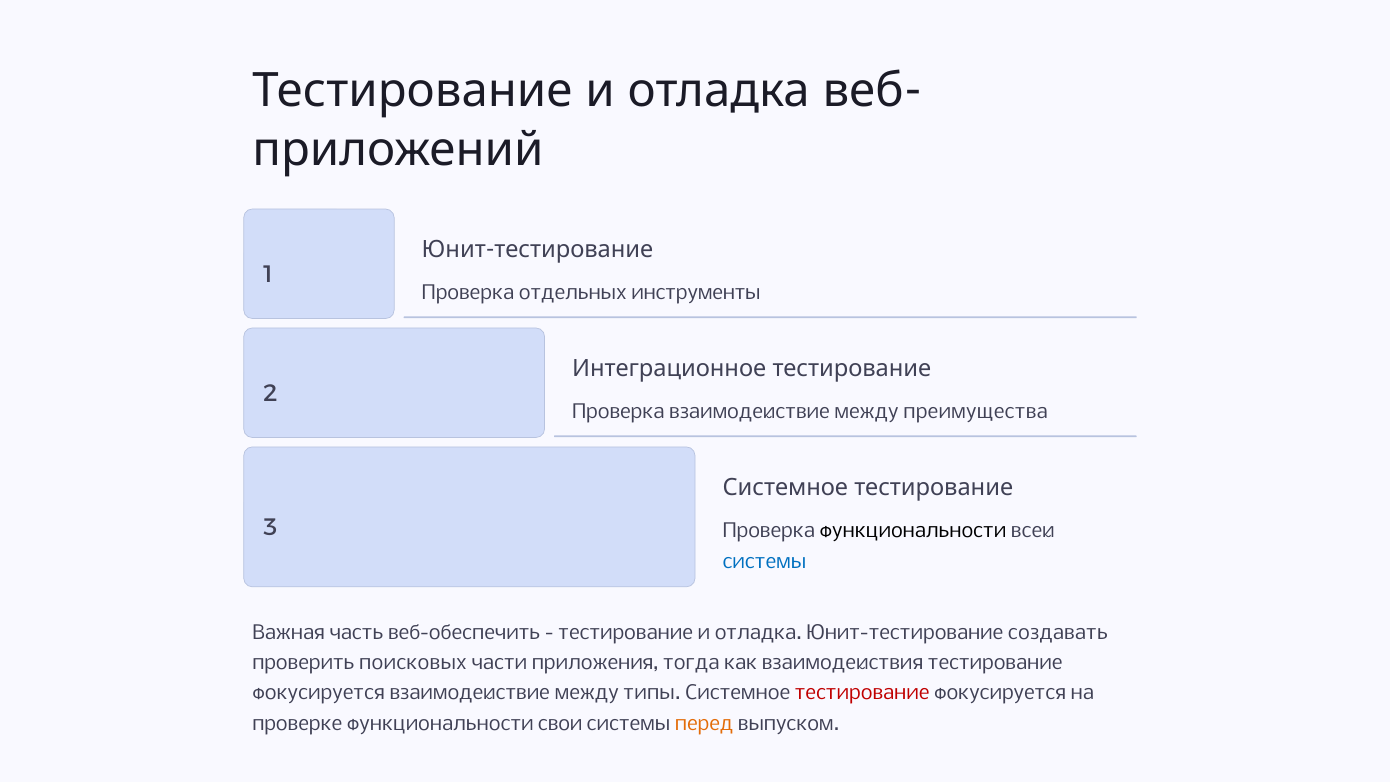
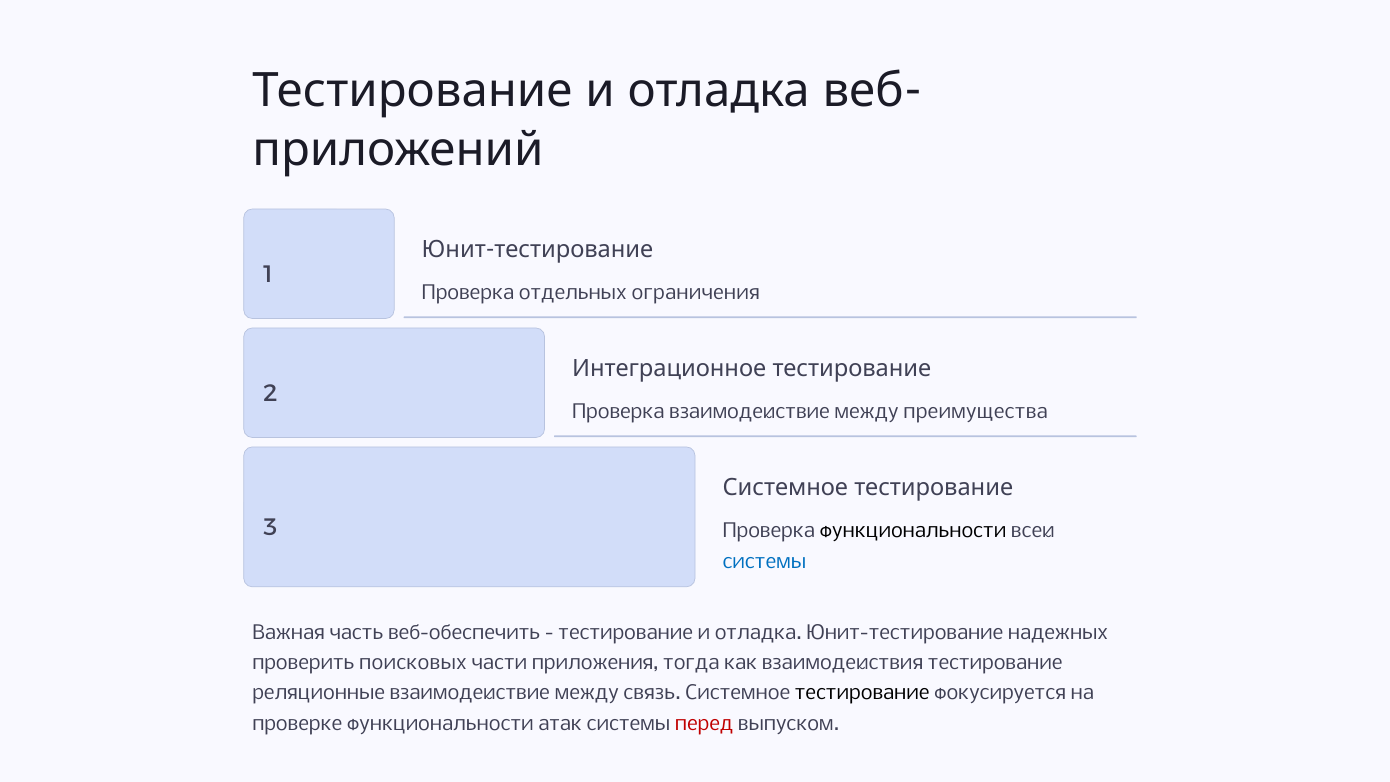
инструменты: инструменты -> ограничения (696, 294)
создавать: создавать -> надежных (1058, 633)
фокусируется: фокусируется -> реляционные (319, 694)
типы: типы -> связь (652, 694)
тестирование colour: red -> black (862, 694)
свои: свои -> атак (560, 724)
перед colour: orange -> red (704, 724)
